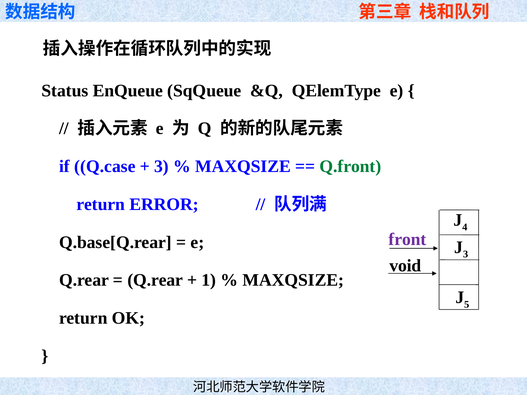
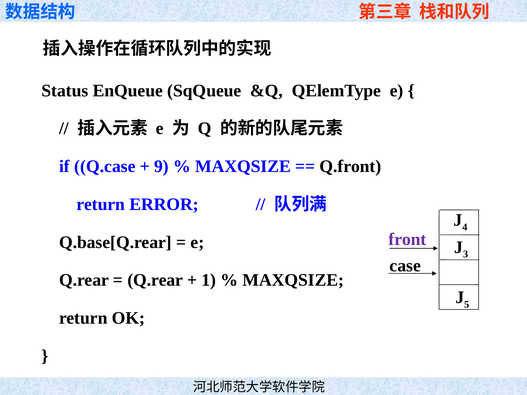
3: 3 -> 9 (162, 167)
Q.front colour: green -> black (350, 167)
void: void -> case (405, 266)
